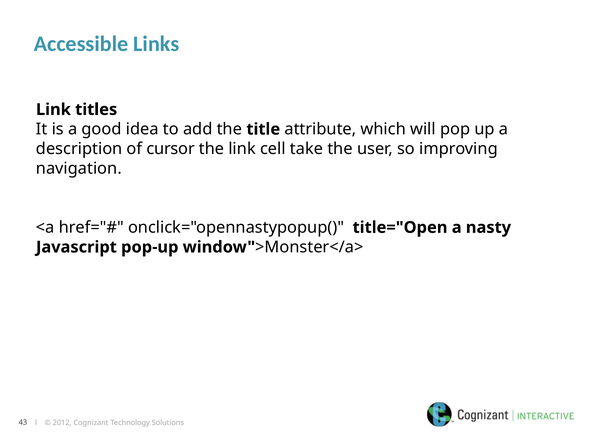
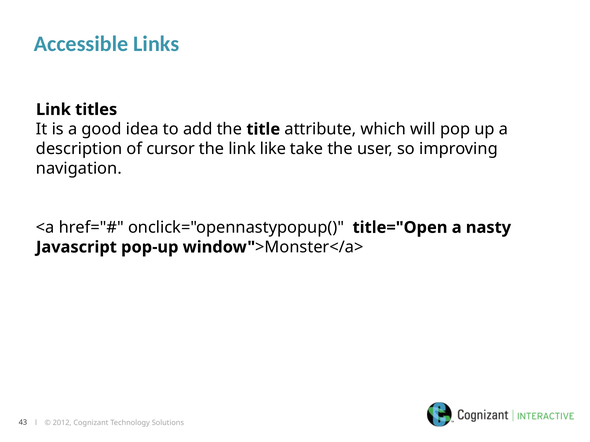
cell: cell -> like (273, 149)
